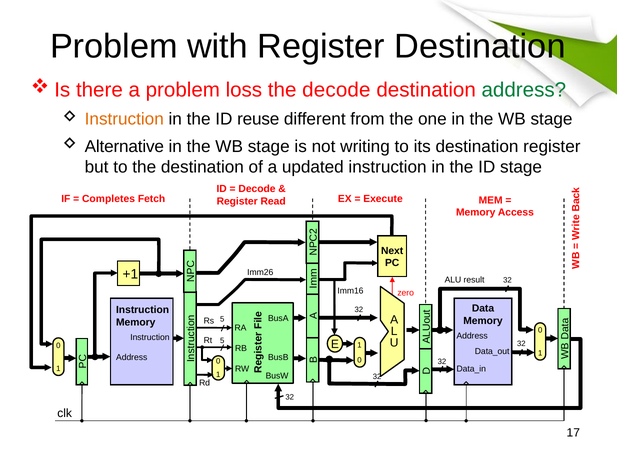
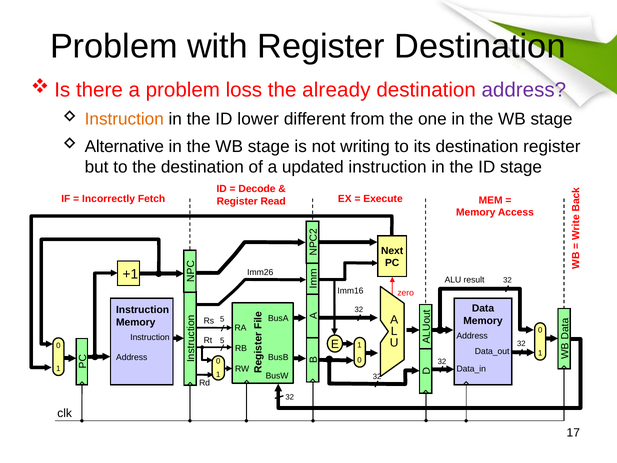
the decode: decode -> already (336, 90)
address colour: green -> purple (524, 90)
reuse: reuse -> lower (258, 119)
Completes: Completes -> Incorrectly (109, 199)
